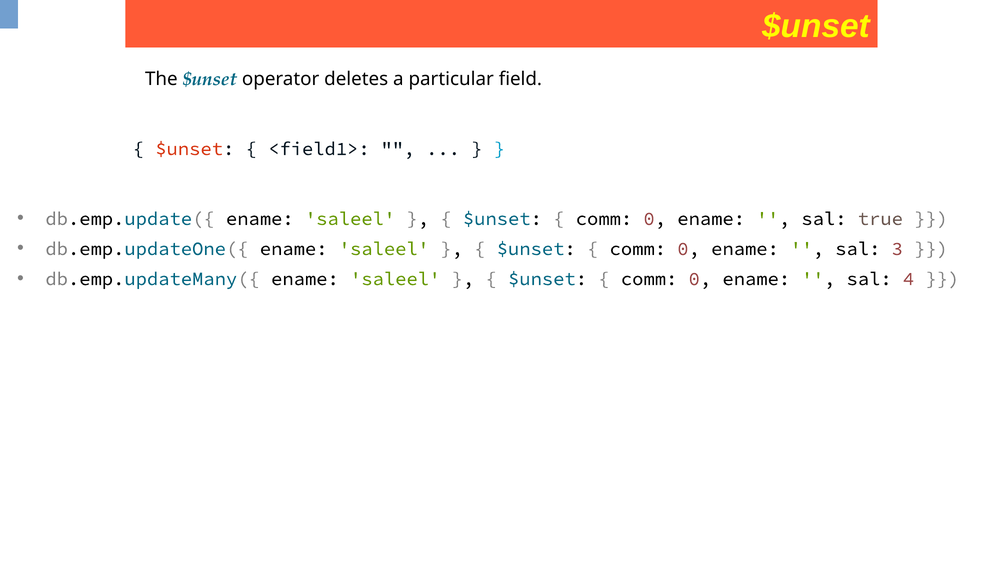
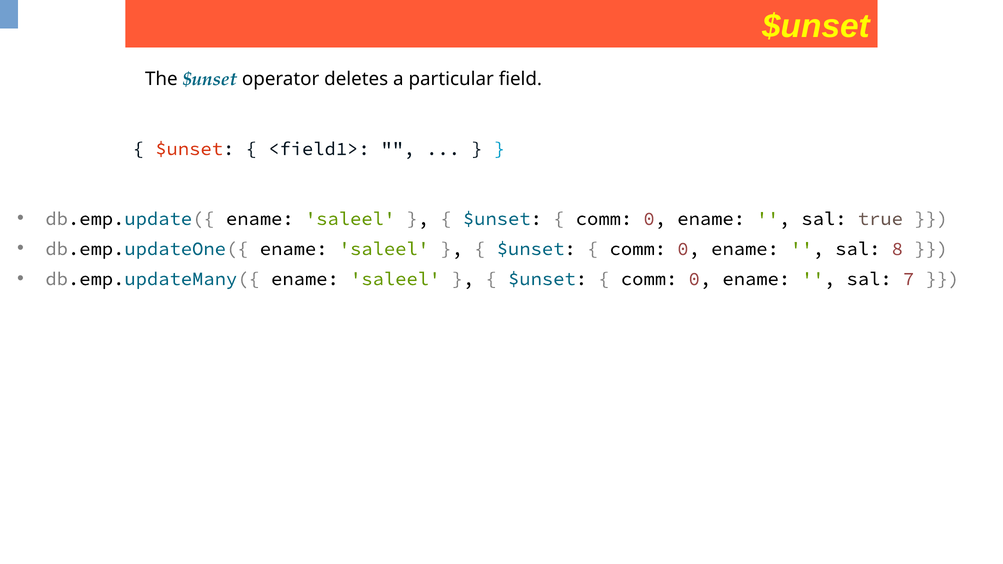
3: 3 -> 8 (897, 249)
4: 4 -> 7 (909, 279)
